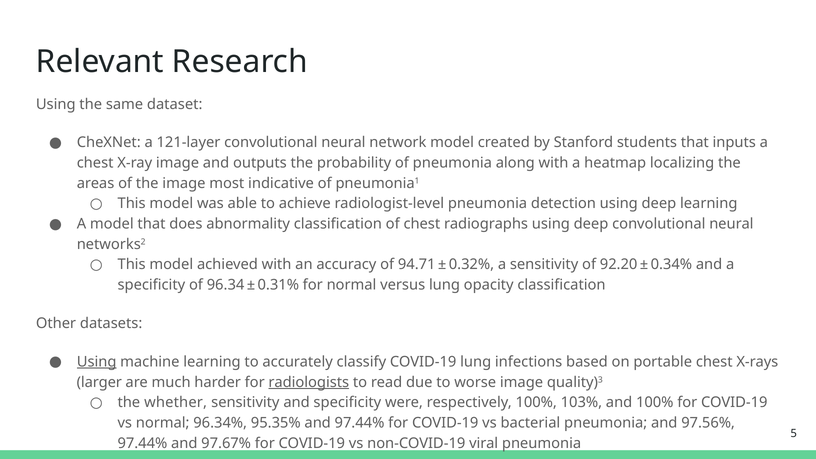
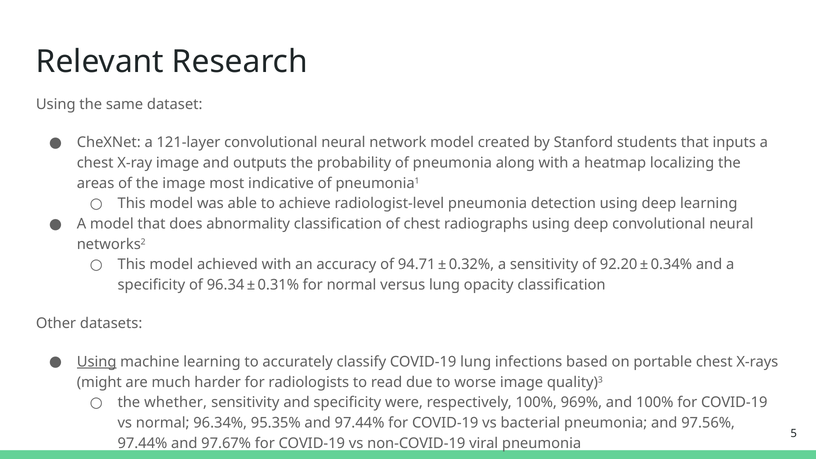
larger: larger -> might (99, 382)
radiologists underline: present -> none (309, 382)
103%: 103% -> 969% (581, 403)
